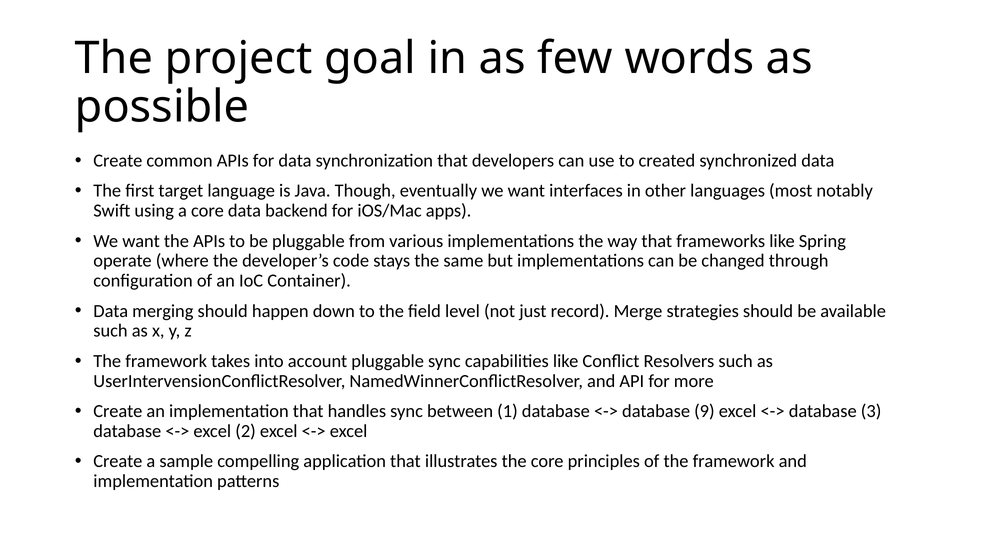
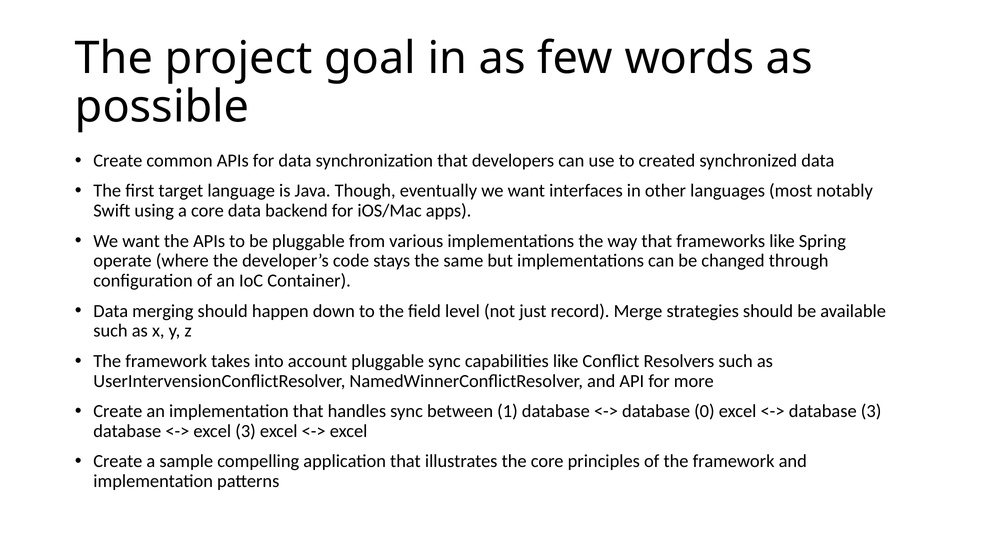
9: 9 -> 0 (704, 411)
excel 2: 2 -> 3 (246, 431)
